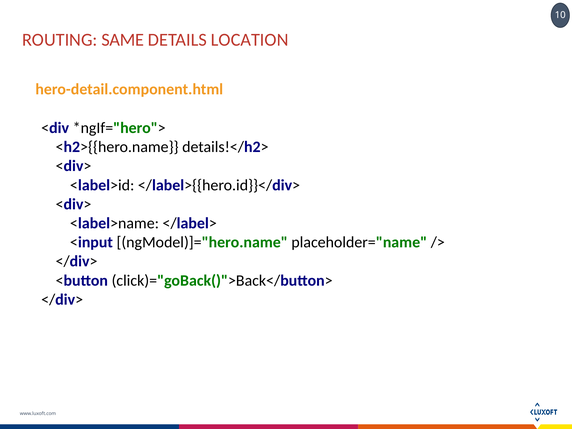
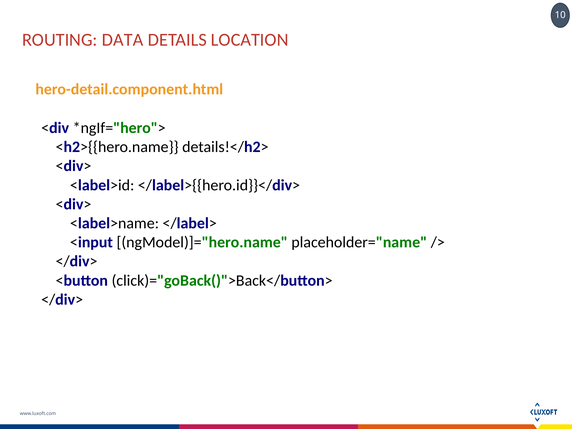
SAME: SAME -> DATA (123, 40)
